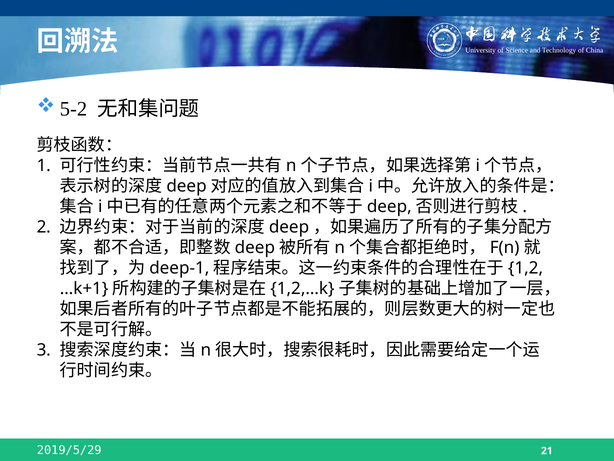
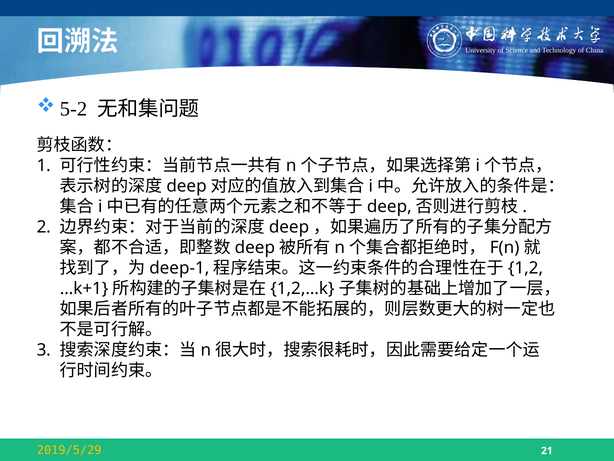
2019/5/29 colour: white -> yellow (69, 450)
